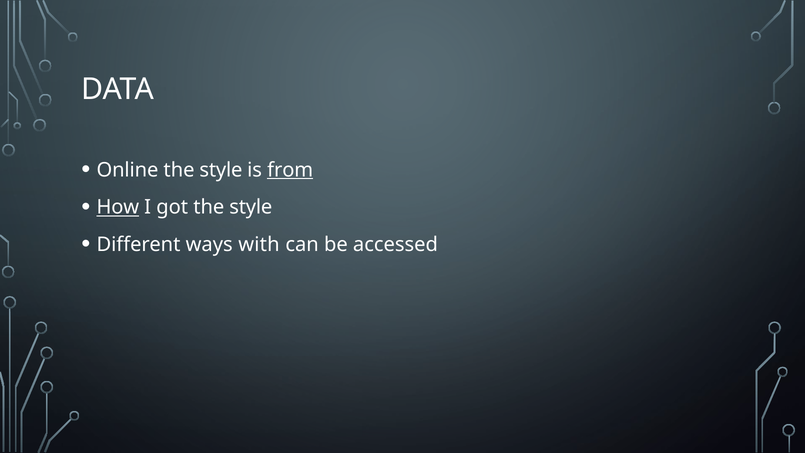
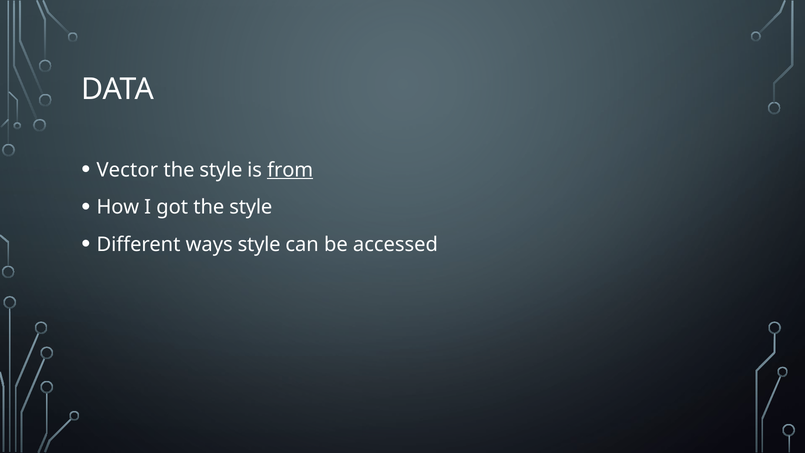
Online: Online -> Vector (127, 170)
How underline: present -> none (118, 207)
ways with: with -> style (259, 245)
